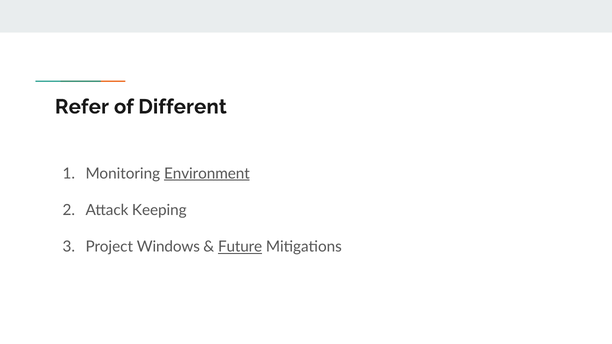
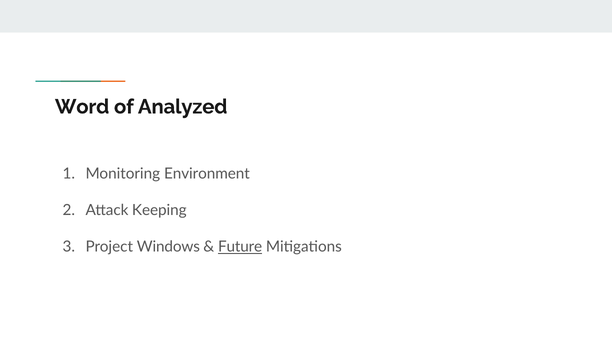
Refer: Refer -> Word (82, 107)
Different: Different -> Analyzed (183, 107)
Environment underline: present -> none (207, 174)
